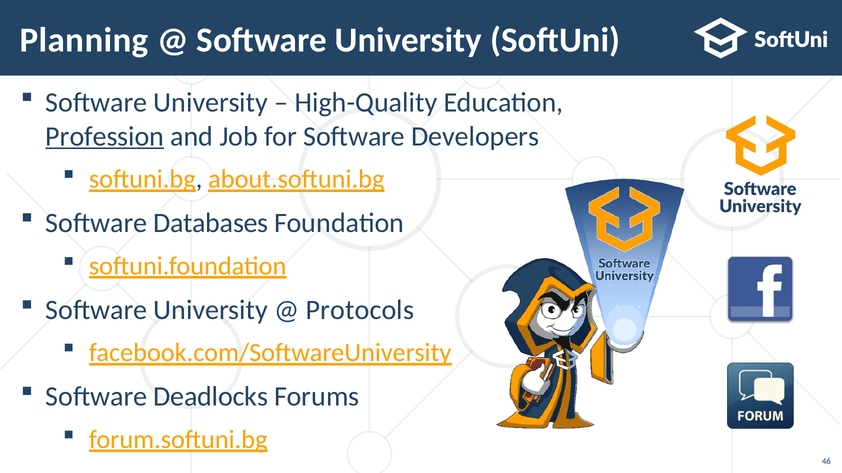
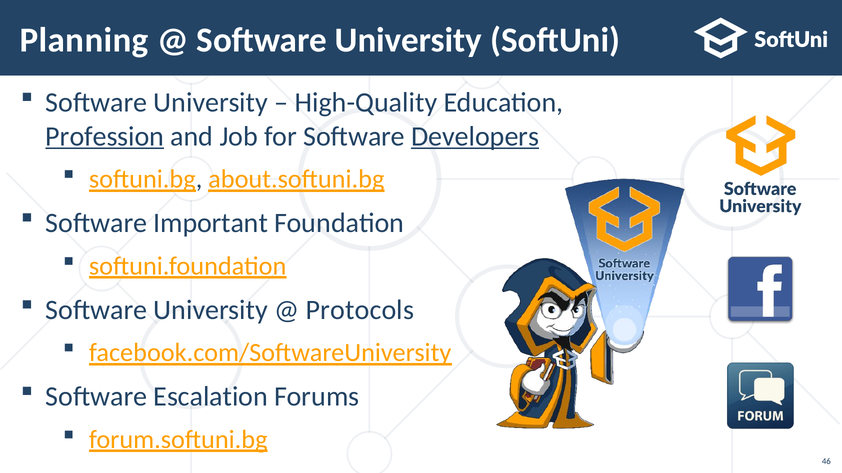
Developers underline: none -> present (475, 136)
Databases: Databases -> Important (211, 223)
Deadlocks: Deadlocks -> Escalation (211, 397)
